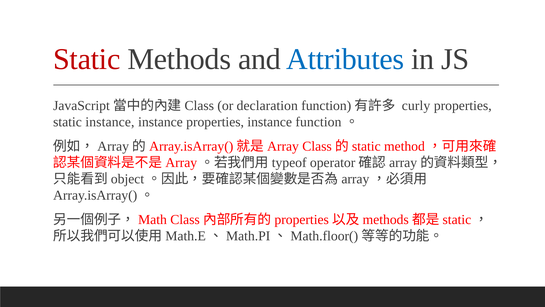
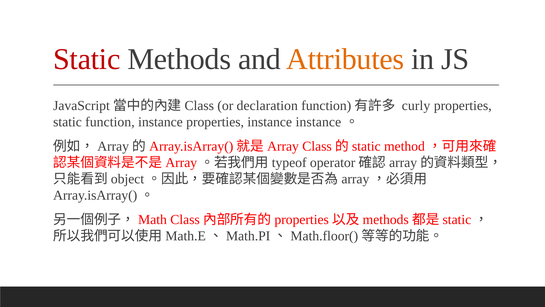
Attributes colour: blue -> orange (345, 59)
static instance: instance -> function (110, 122)
instance function: function -> instance (318, 122)
